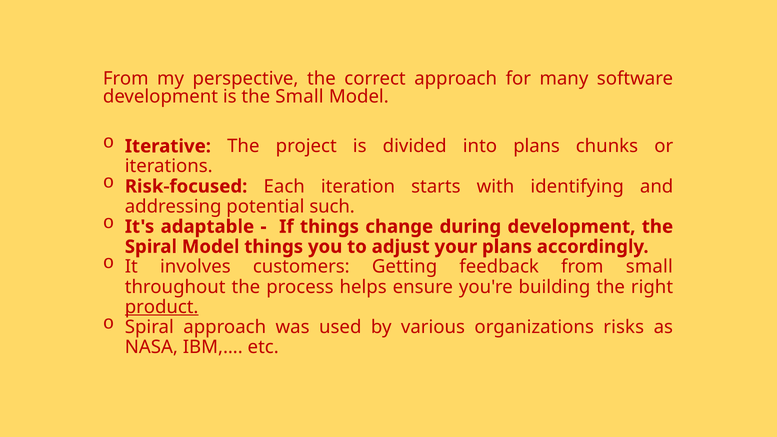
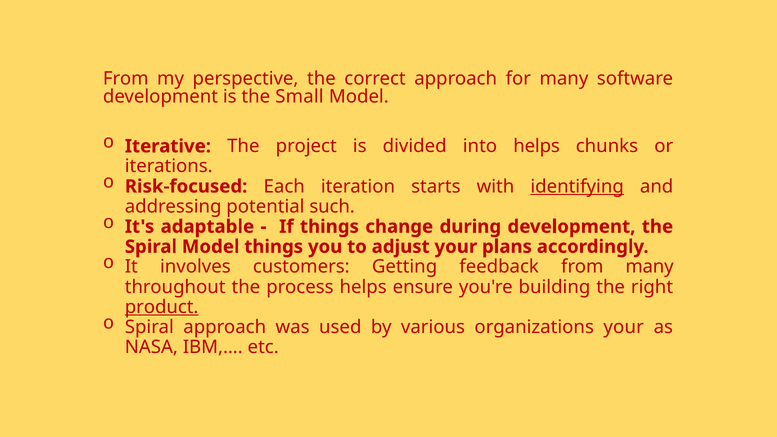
into plans: plans -> helps (537, 146)
identifying underline: none -> present (577, 186)
from small: small -> many (650, 267)
organizations risks: risks -> your (624, 327)
